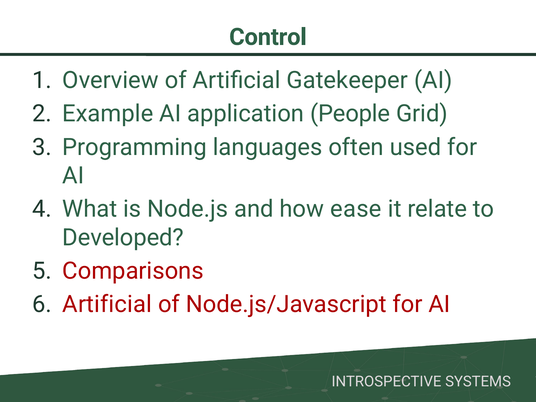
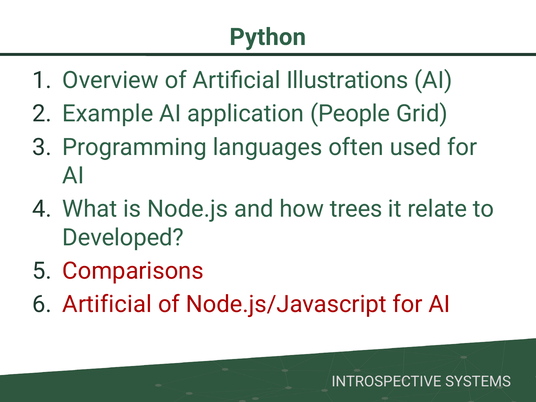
Control: Control -> Python (268, 37)
Gatekeeper: Gatekeeper -> Illustrations (347, 80)
ease: ease -> trees (356, 209)
